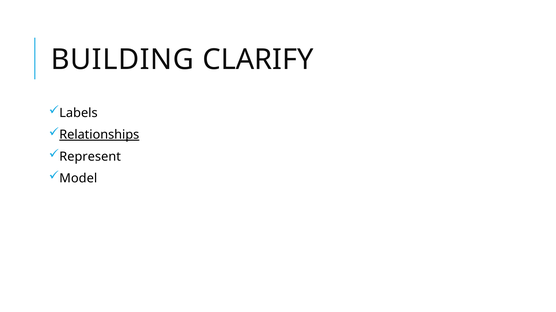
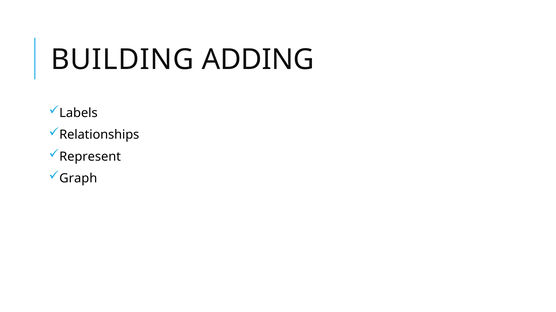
CLARIFY: CLARIFY -> ADDING (258, 60)
Relationships underline: present -> none (99, 135)
Model: Model -> Graph (78, 179)
